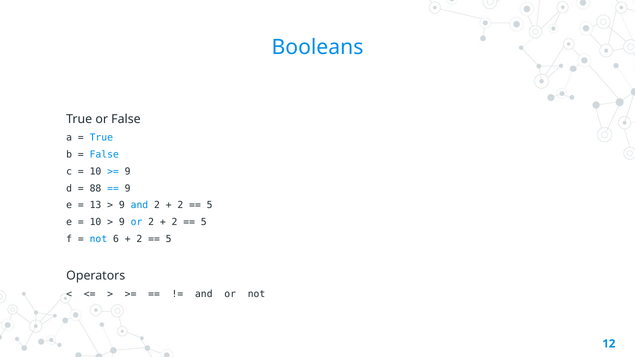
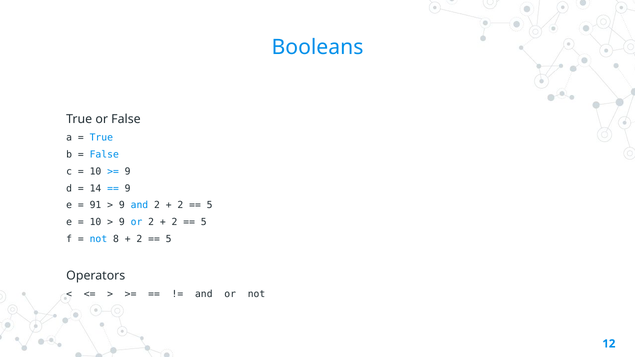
88: 88 -> 14 (95, 188)
13: 13 -> 91 (95, 205)
6: 6 -> 8 (116, 239)
